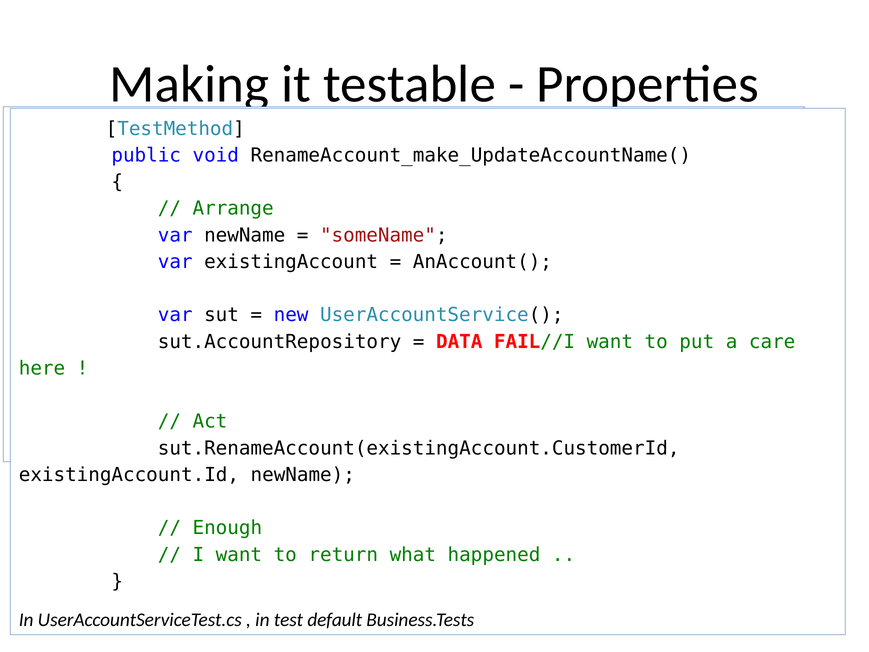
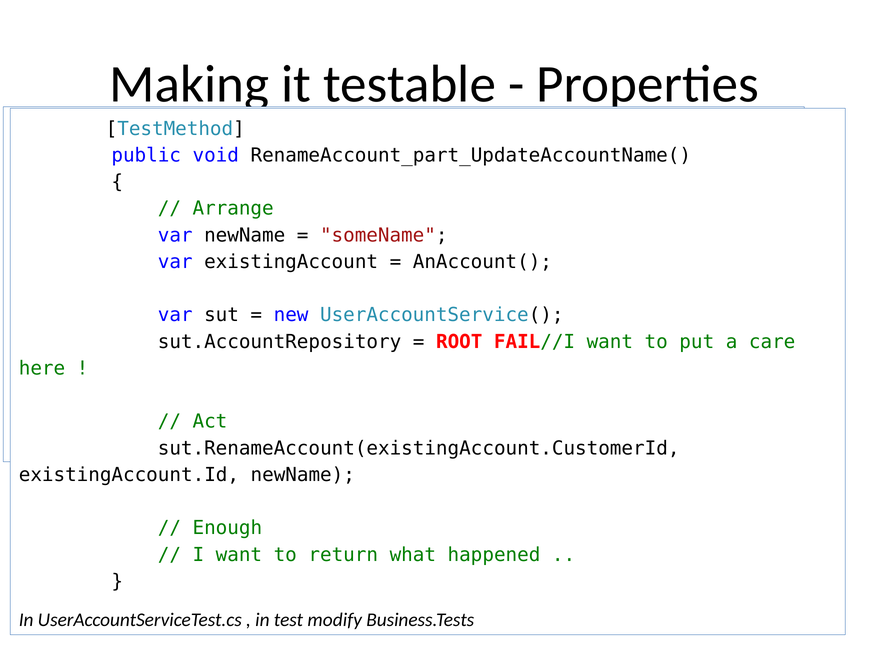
RenameAccount_make_UpdateAccountName(: RenameAccount_make_UpdateAccountName( -> RenameAccount_part_UpdateAccountName( (471, 155)
DATA: DATA -> ROOT (459, 342)
default: default -> modify (335, 620)
